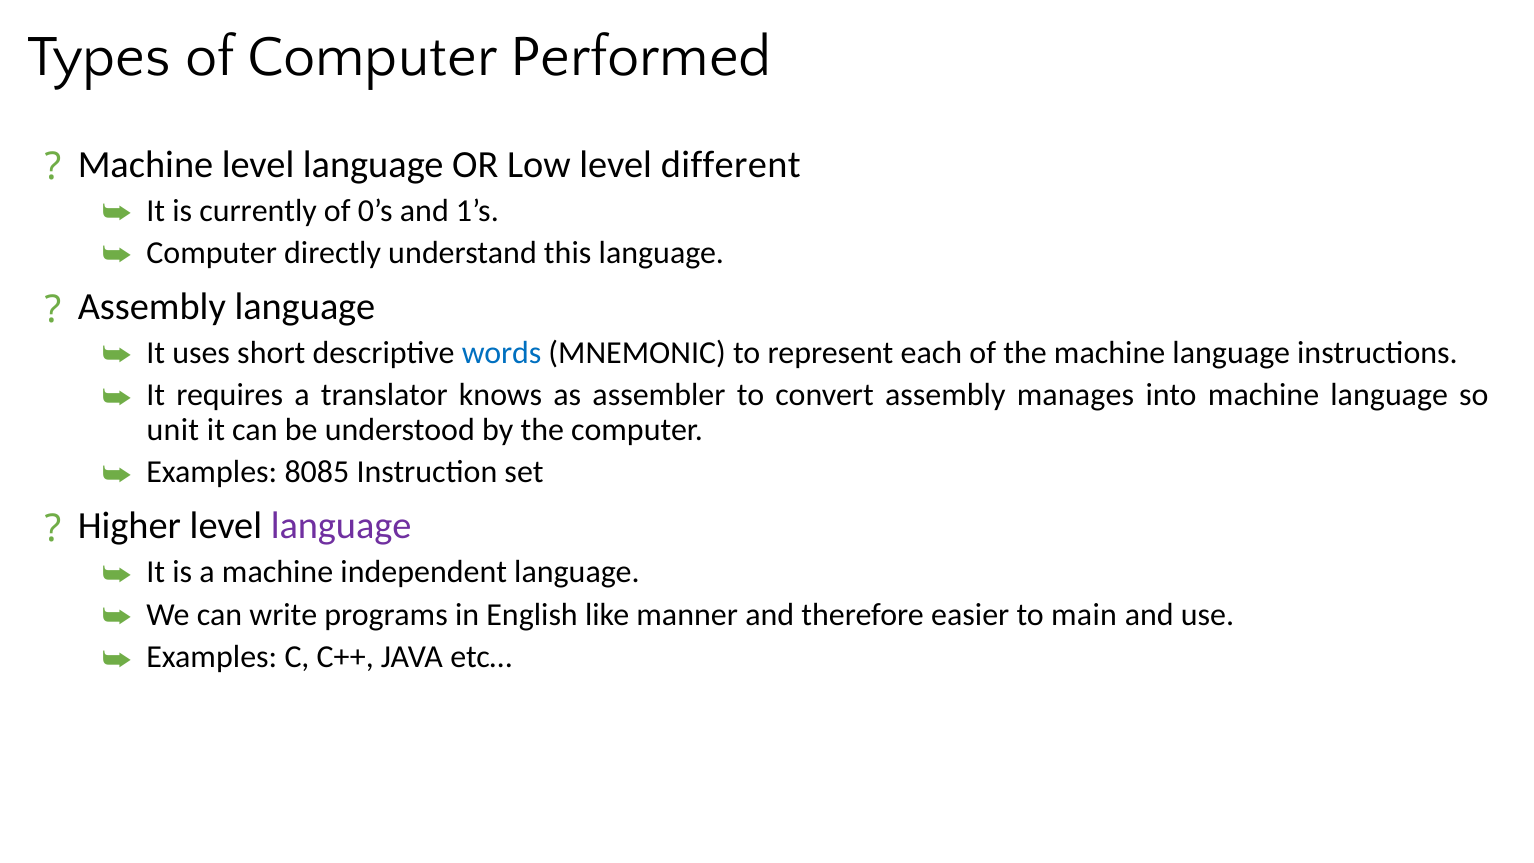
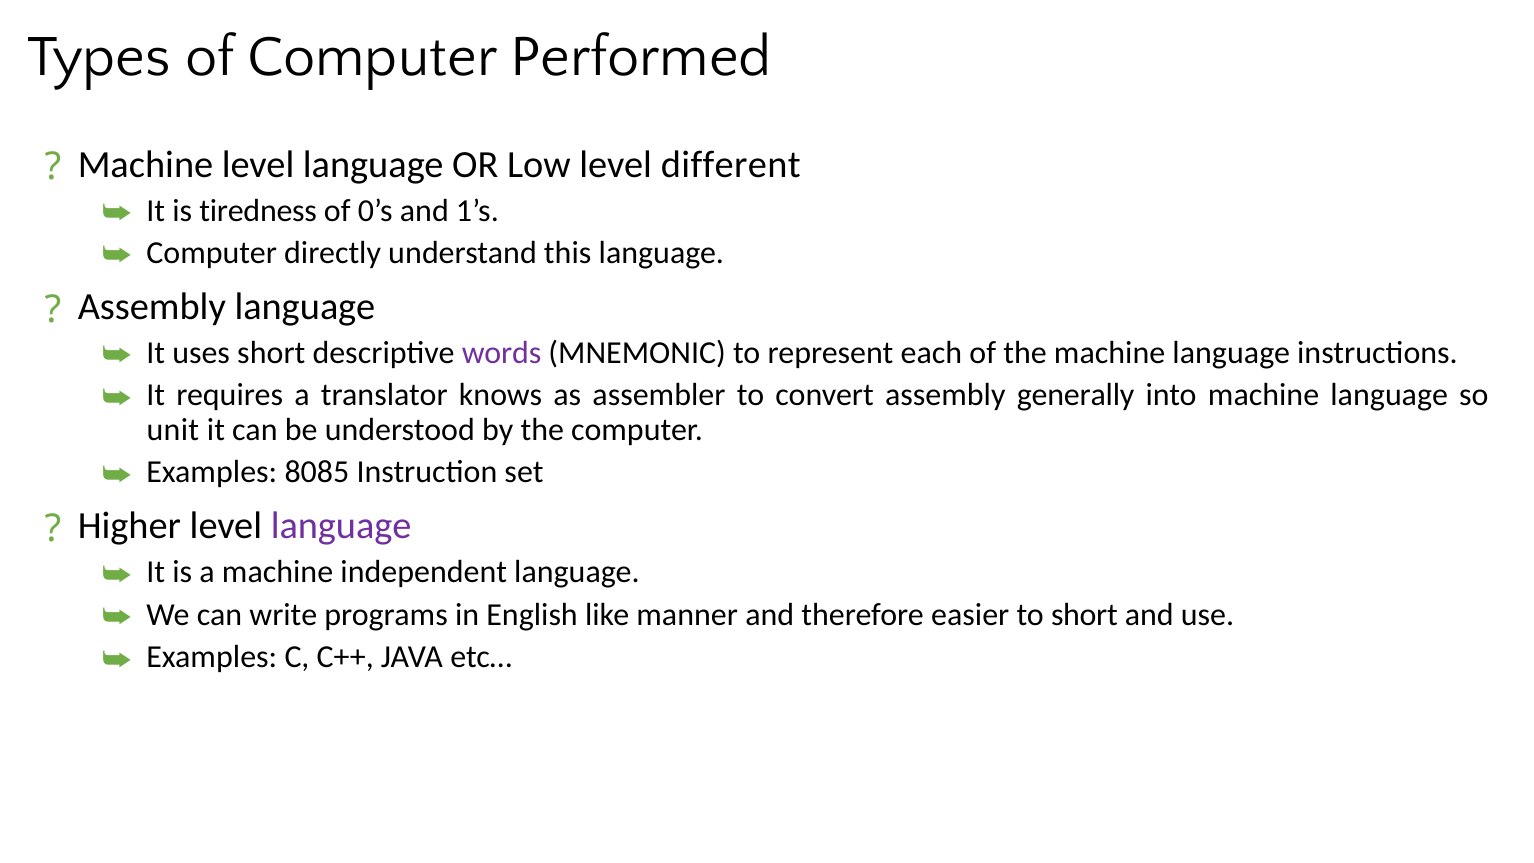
currently: currently -> tiredness (258, 210)
words colour: blue -> purple (502, 353)
manages: manages -> generally (1076, 395)
to main: main -> short (1084, 615)
